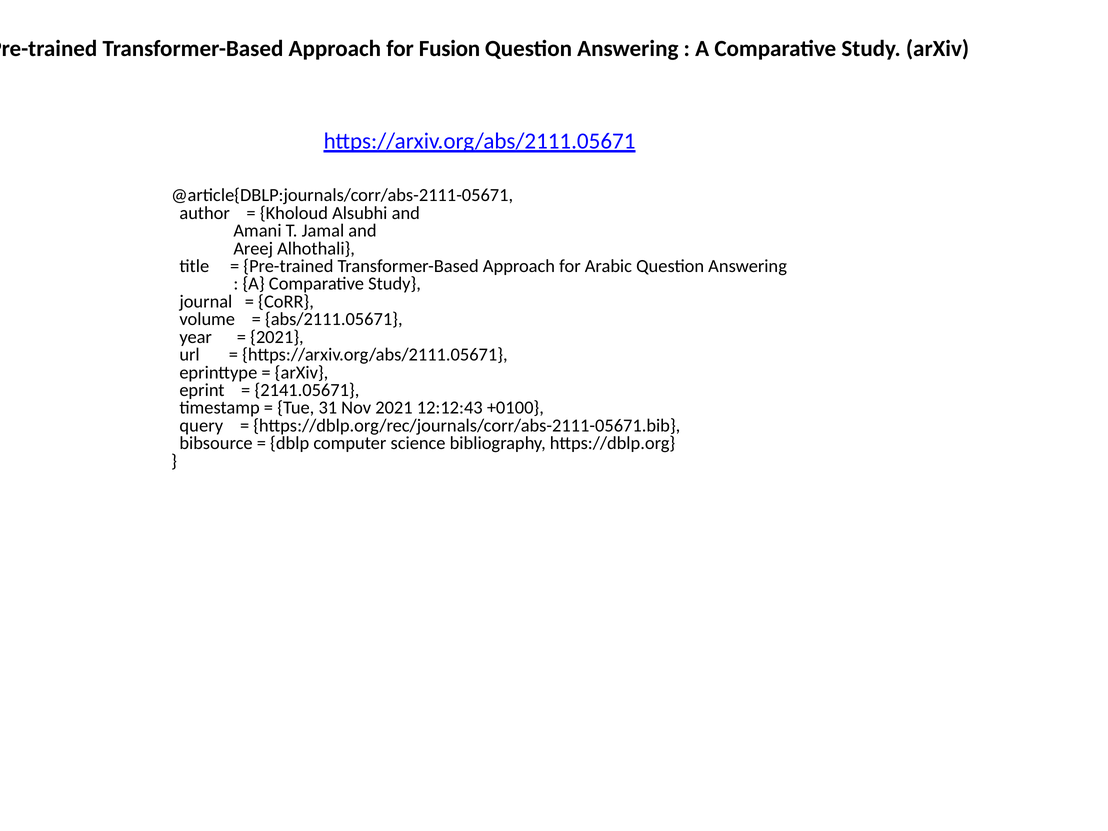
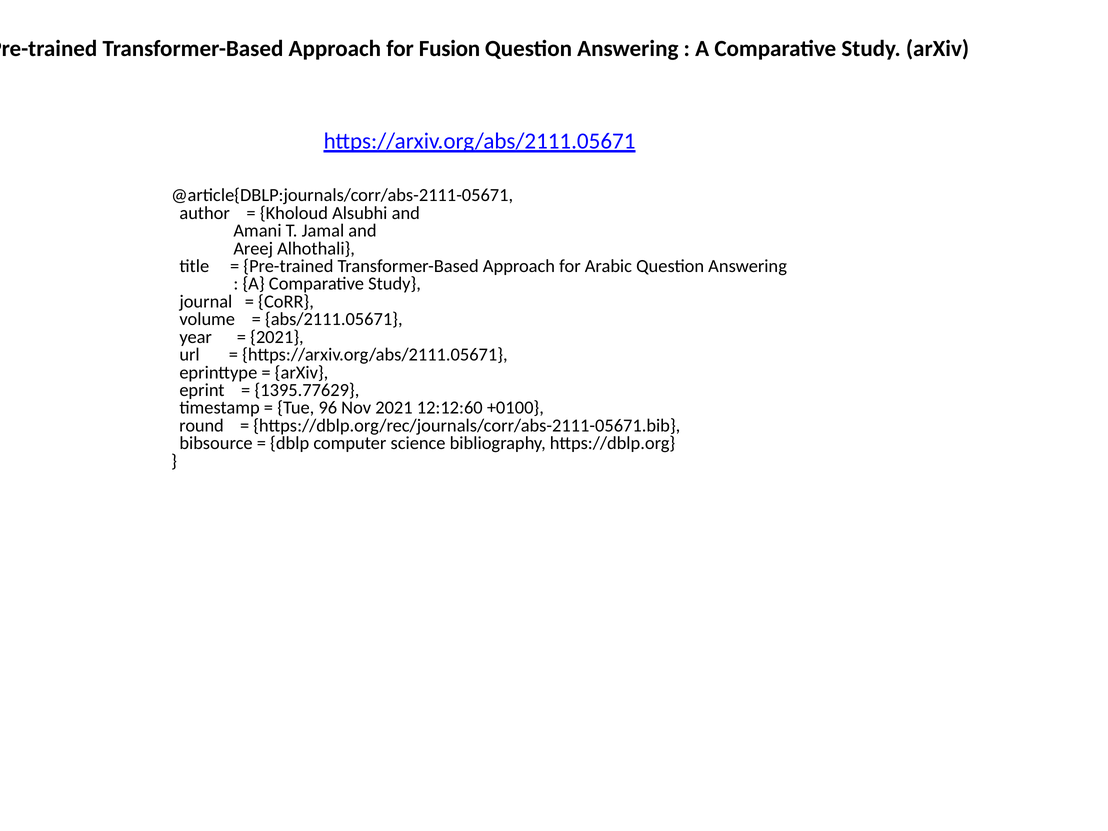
2141.05671: 2141.05671 -> 1395.77629 (307, 390)
31: 31 -> 96 (328, 408)
12:12:43: 12:12:43 -> 12:12:60 (450, 408)
query: query -> round (201, 426)
